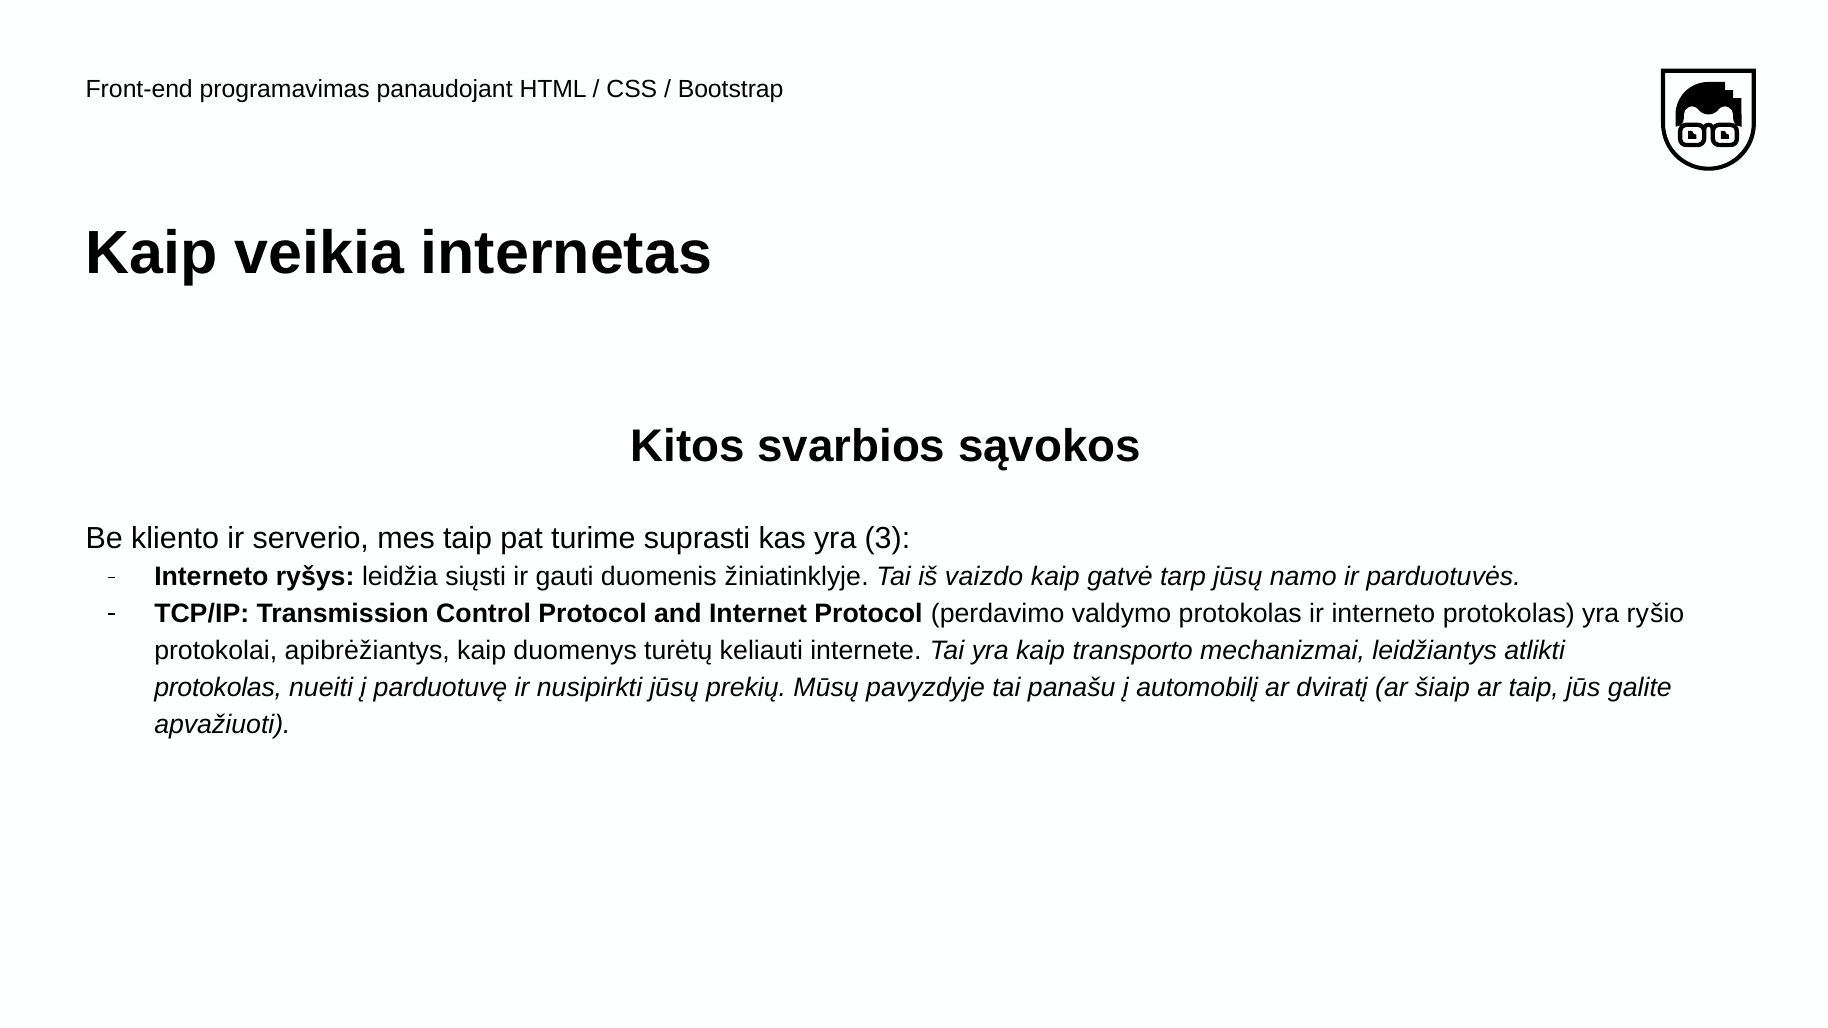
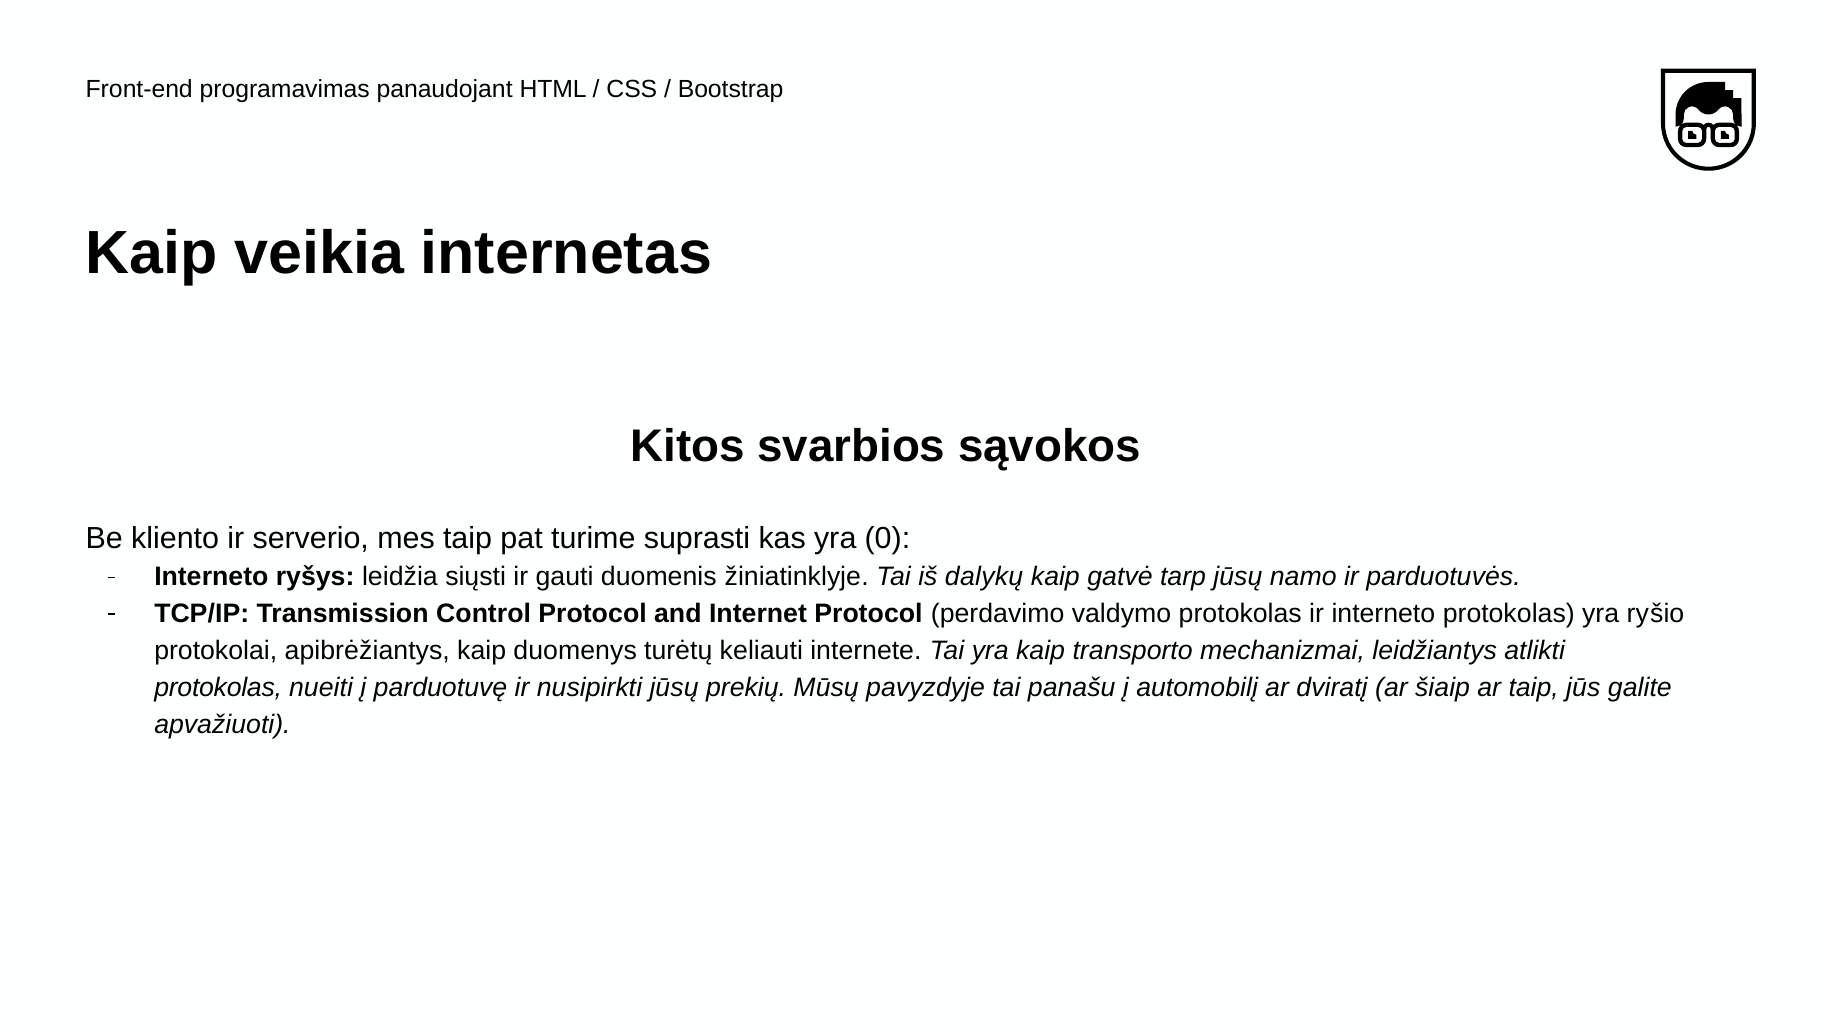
3: 3 -> 0 (887, 538)
vaizdo: vaizdo -> dalykų (984, 577)
